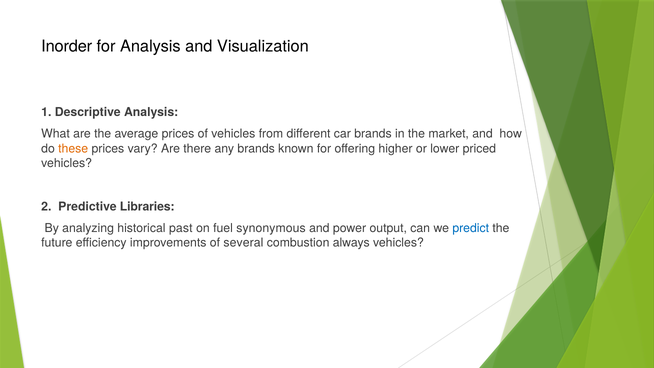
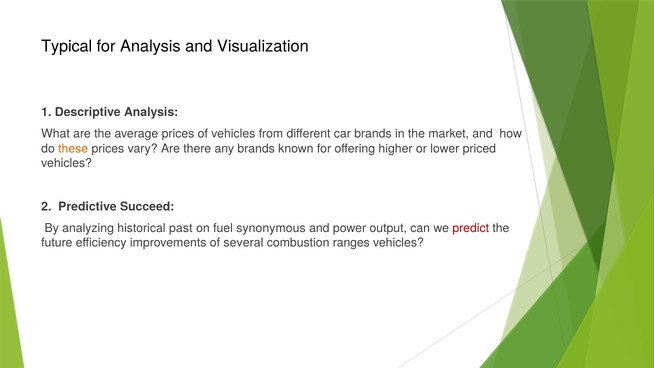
Inorder: Inorder -> Typical (67, 46)
Libraries: Libraries -> Succeed (147, 206)
predict colour: blue -> red (471, 228)
always: always -> ranges (351, 243)
